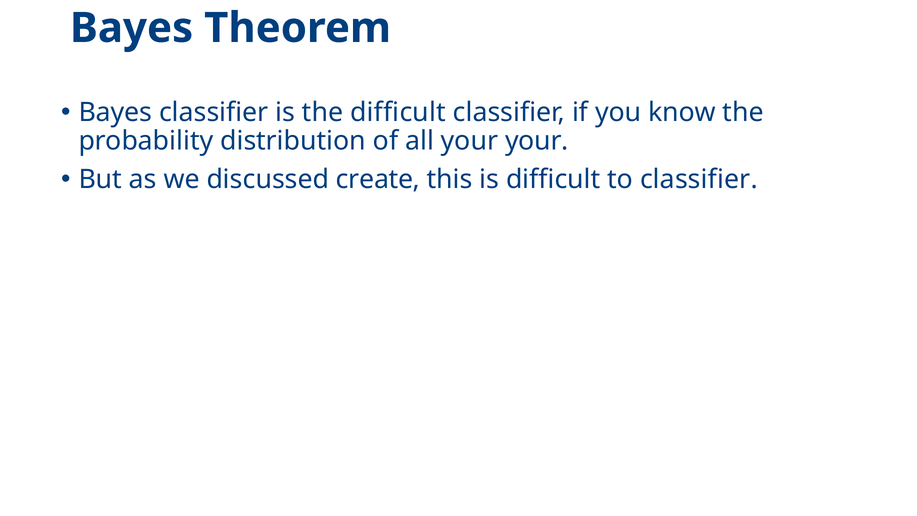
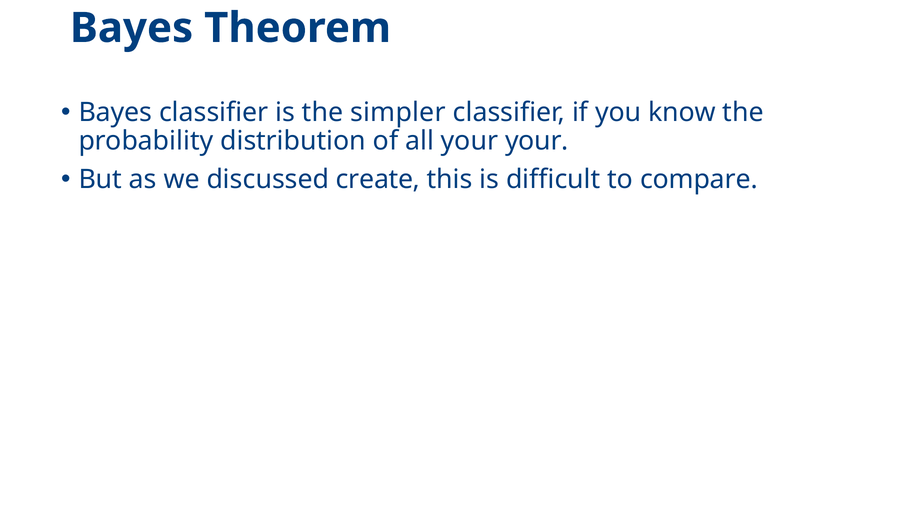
the difficult: difficult -> simpler (398, 112)
to classifier: classifier -> compare (699, 179)
